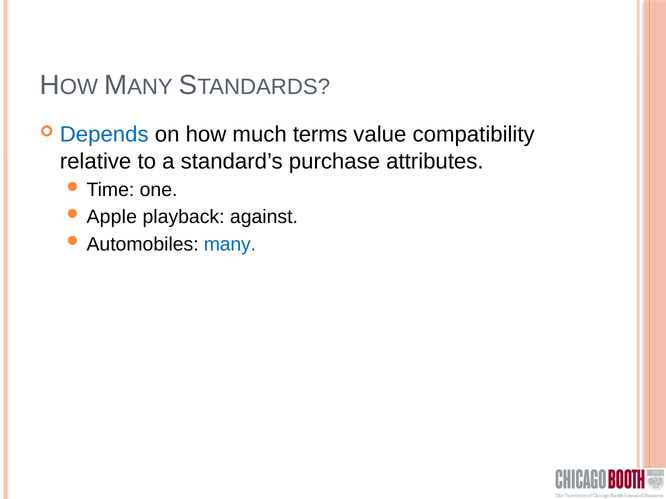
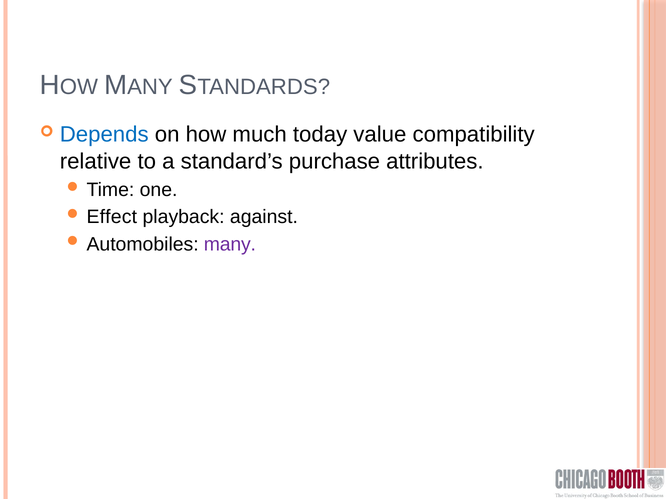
terms: terms -> today (320, 135)
Apple: Apple -> Effect (112, 217)
many colour: blue -> purple (230, 244)
